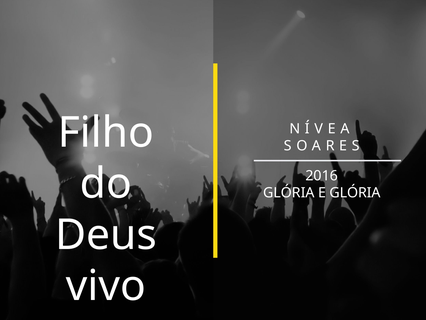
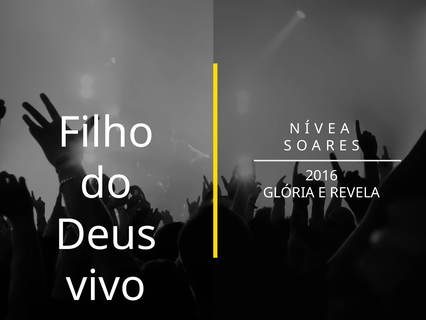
E GLÓRIA: GLÓRIA -> REVELA (355, 193)
